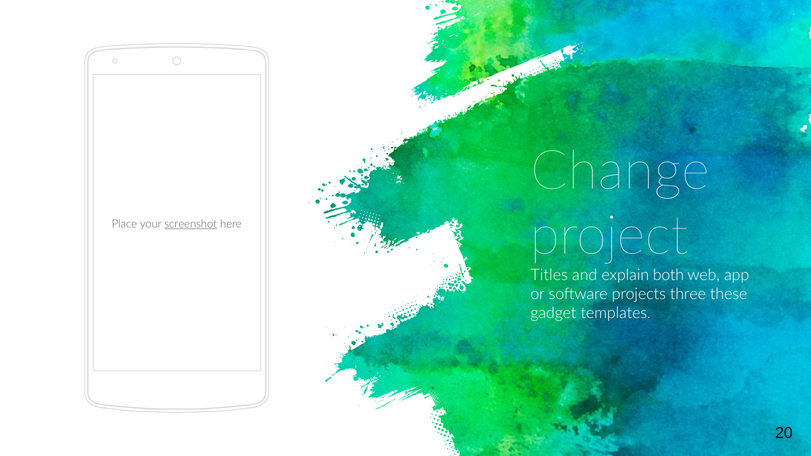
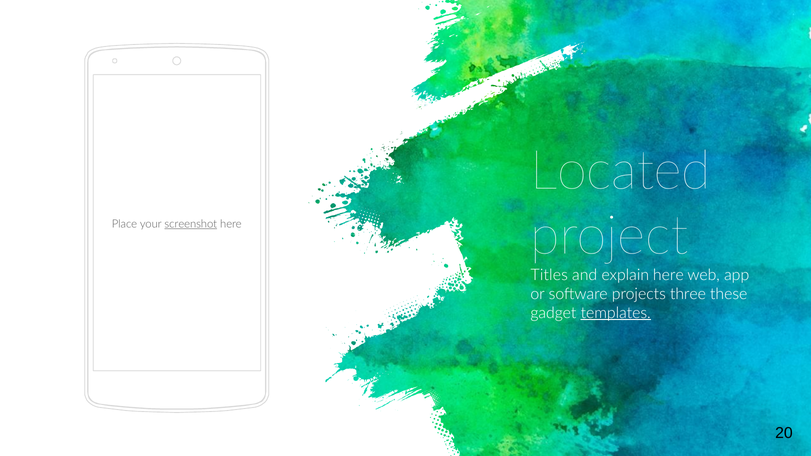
Change: Change -> Located (621, 171)
explain both: both -> here (668, 275)
templates underline: none -> present (616, 313)
